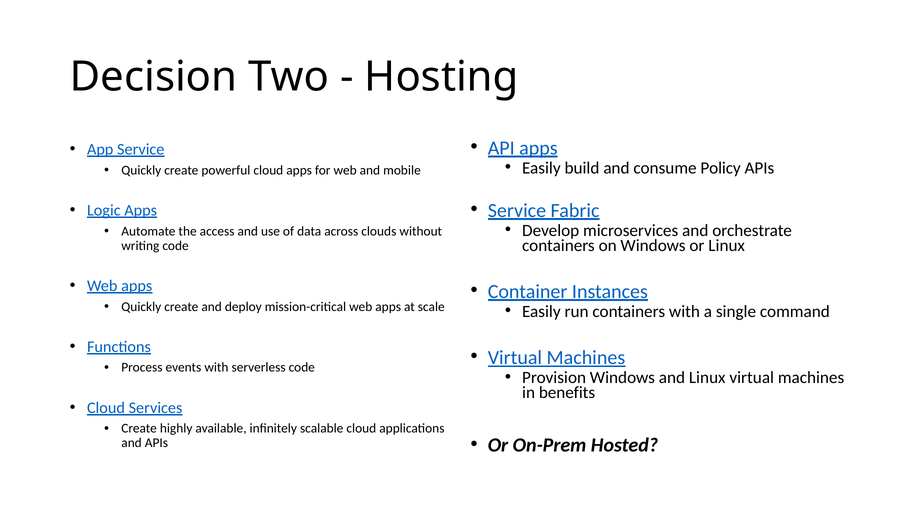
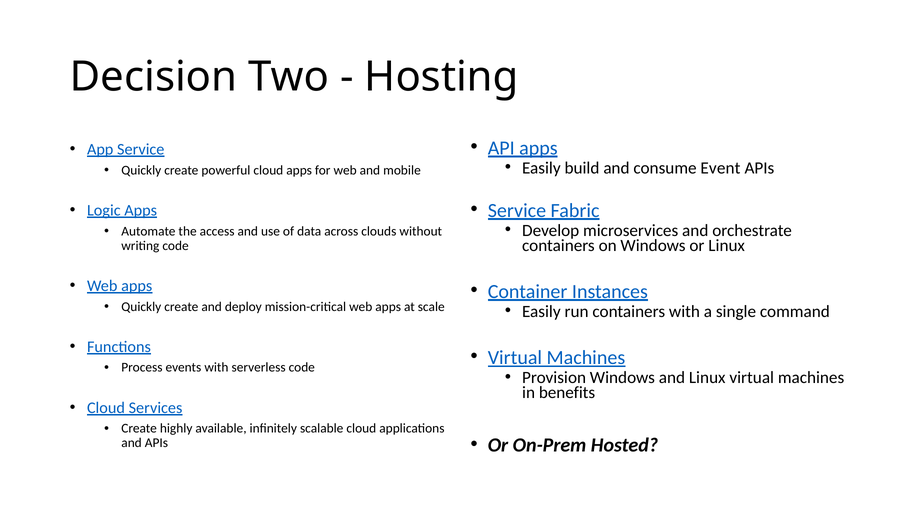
Policy: Policy -> Event (720, 168)
